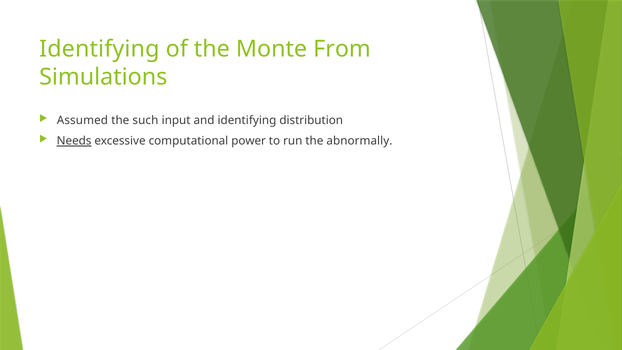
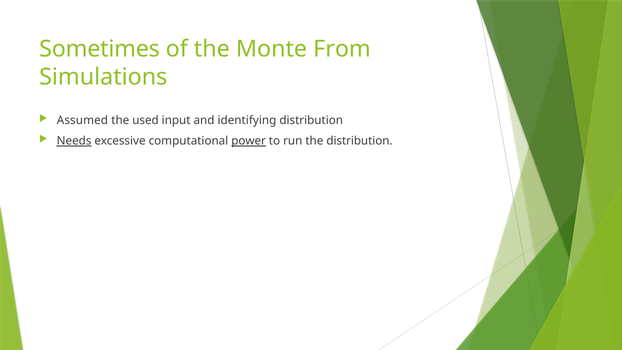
Identifying: Identifying -> Sometimes (100, 49)
such: such -> used (146, 120)
power underline: none -> present (249, 141)
the abnormally: abnormally -> distribution (359, 141)
